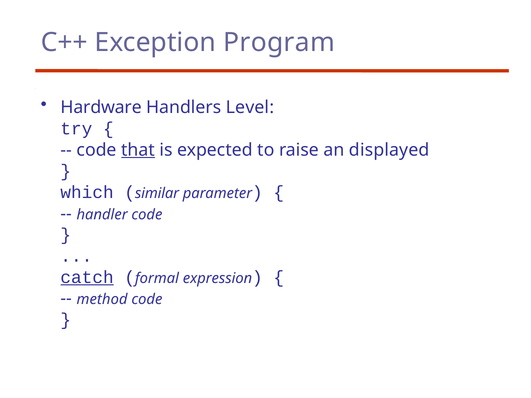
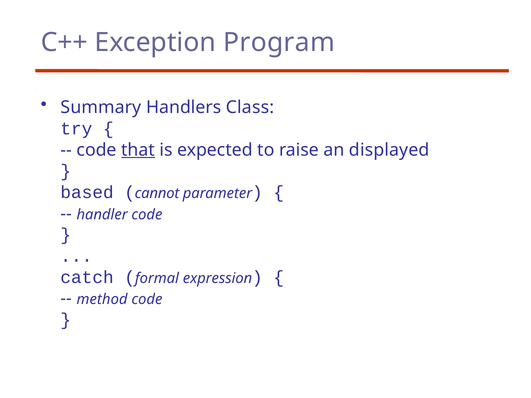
Hardware: Hardware -> Summary (101, 107)
Level: Level -> Class (250, 107)
which: which -> based (87, 192)
similar: similar -> cannot (157, 193)
catch underline: present -> none (87, 277)
